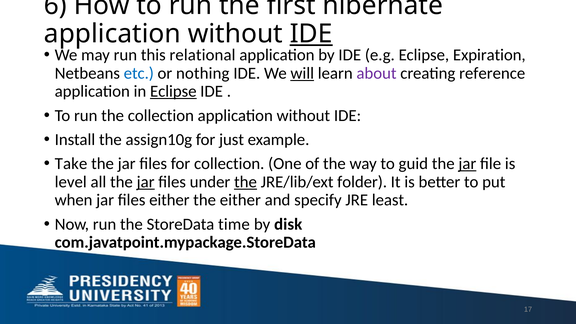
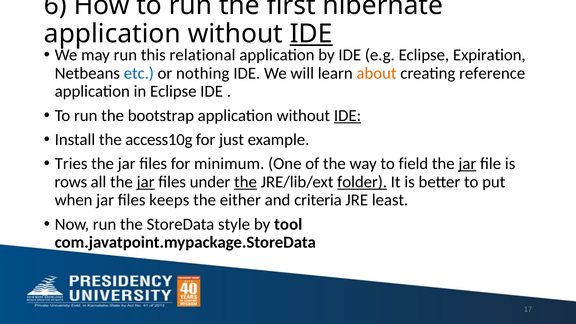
will underline: present -> none (302, 73)
about colour: purple -> orange (377, 73)
Eclipse underline: present -> none (173, 91)
the collection: collection -> bootstrap (161, 115)
IDE underline: none -> present (348, 115)
assign10g: assign10g -> access10g (159, 140)
Take: Take -> Tries (71, 164)
for collection: collection -> minimum (229, 164)
guid: guid -> field (413, 164)
level: level -> rows (71, 182)
folder underline: none -> present (362, 182)
files either: either -> keeps (169, 200)
specify: specify -> criteria (318, 200)
time: time -> style (234, 224)
disk: disk -> tool (288, 224)
